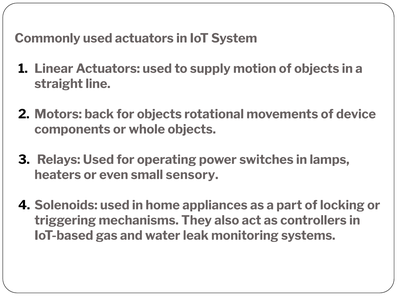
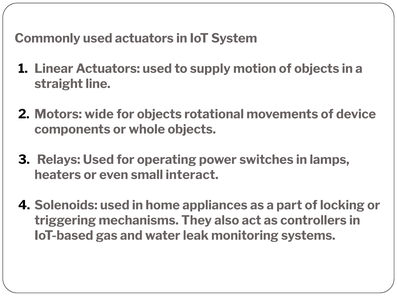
back: back -> wide (99, 114)
sensory: sensory -> interact (192, 175)
